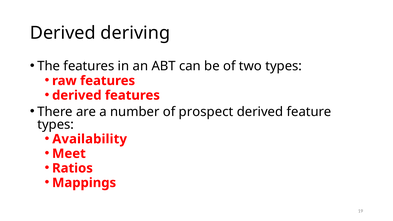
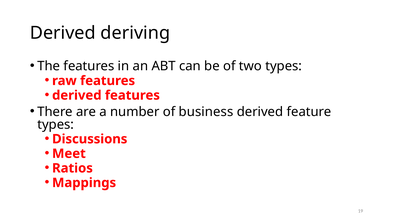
prospect: prospect -> business (206, 112)
Availability: Availability -> Discussions (90, 139)
